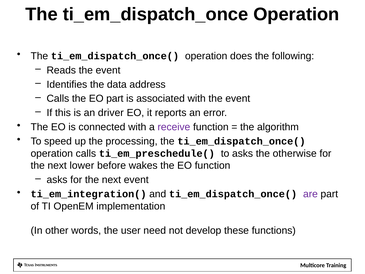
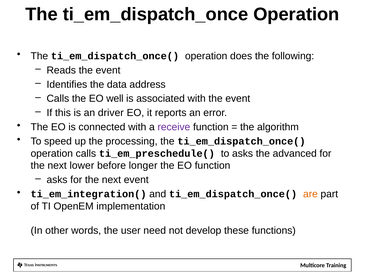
EO part: part -> well (115, 99)
otherwise: otherwise -> advanced (295, 153)
wakes: wakes -> longer (143, 165)
are colour: purple -> orange (310, 194)
